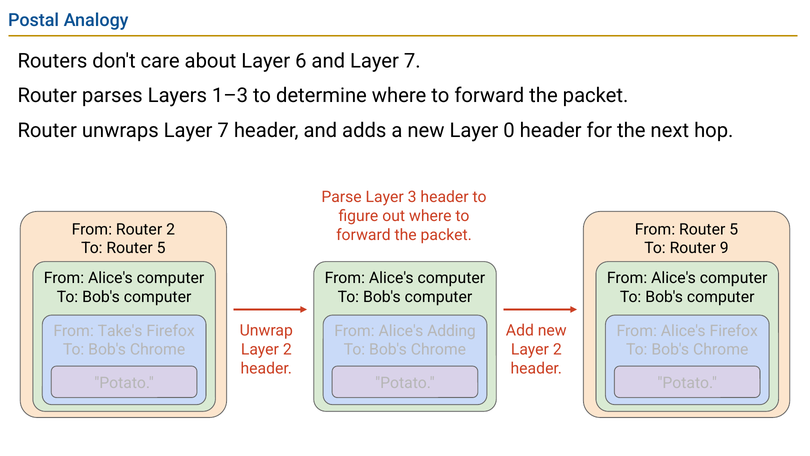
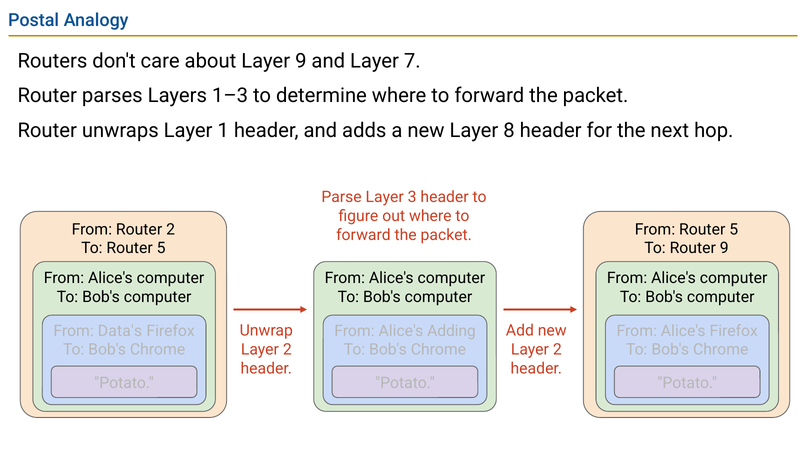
Layer 6: 6 -> 9 (301, 61)
unwraps Layer 7: 7 -> 1 (223, 130)
0: 0 -> 8 (509, 130)
Take's: Take's -> Data's (120, 331)
